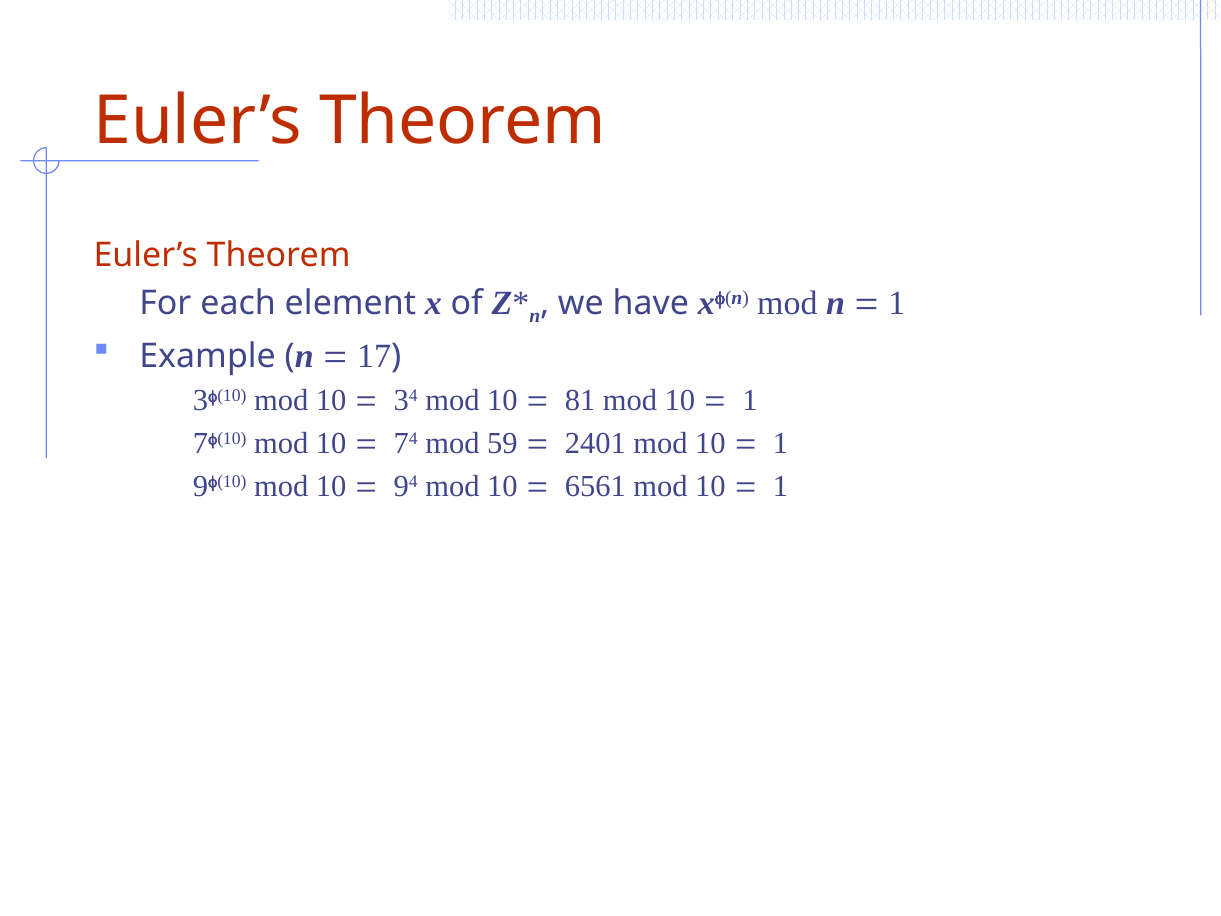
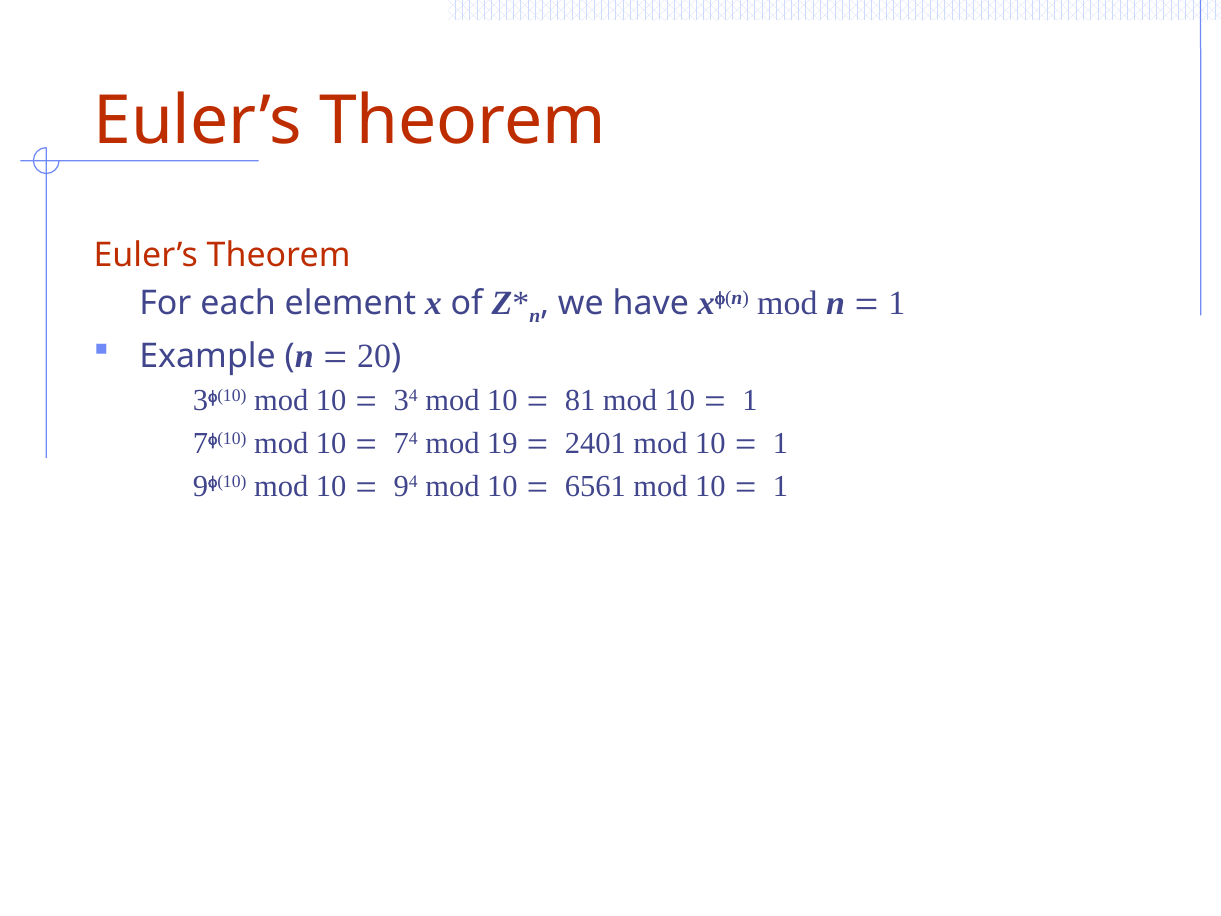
17: 17 -> 20 (374, 356)
59: 59 -> 19 (502, 443)
